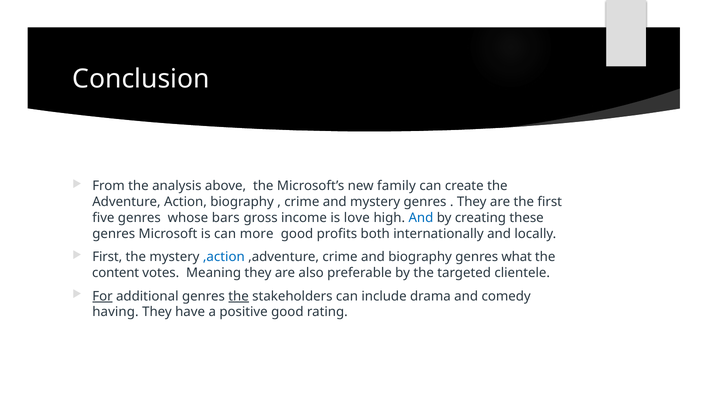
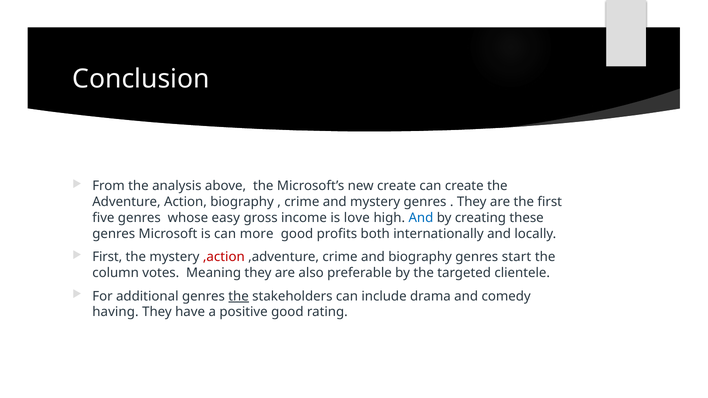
new family: family -> create (397, 186)
bars: bars -> easy (226, 218)
,action colour: blue -> red (224, 257)
what: what -> start (517, 257)
content: content -> column (116, 273)
For underline: present -> none (102, 296)
